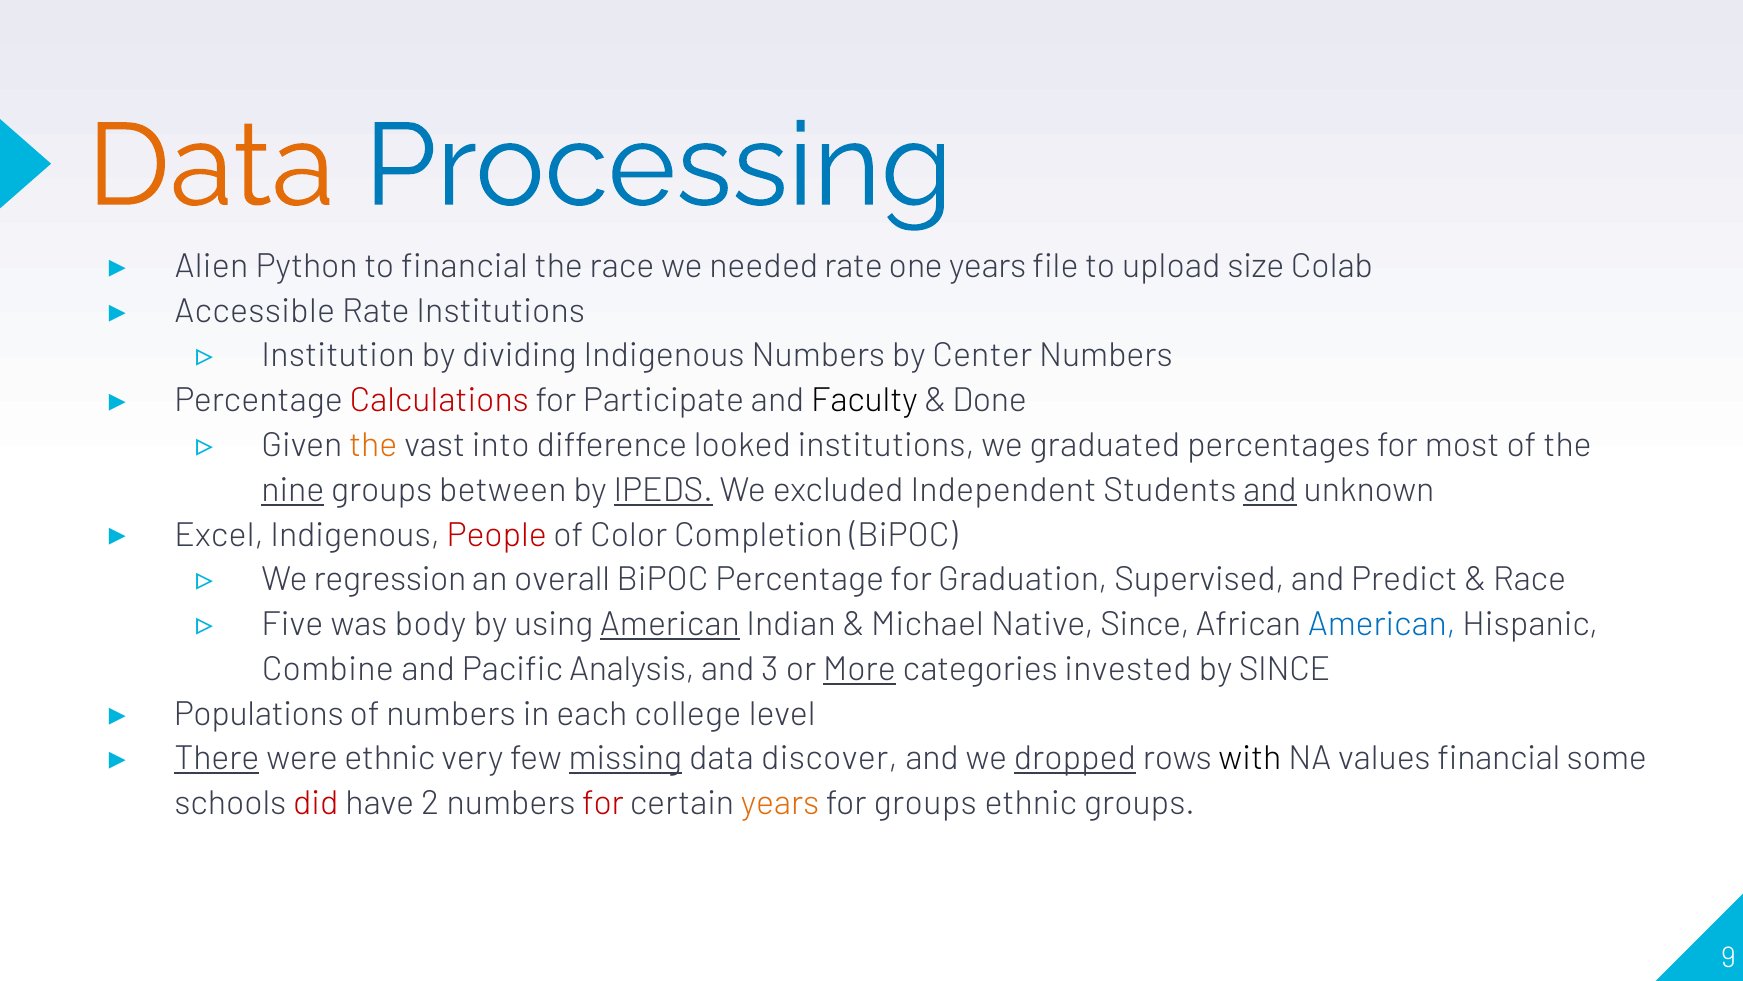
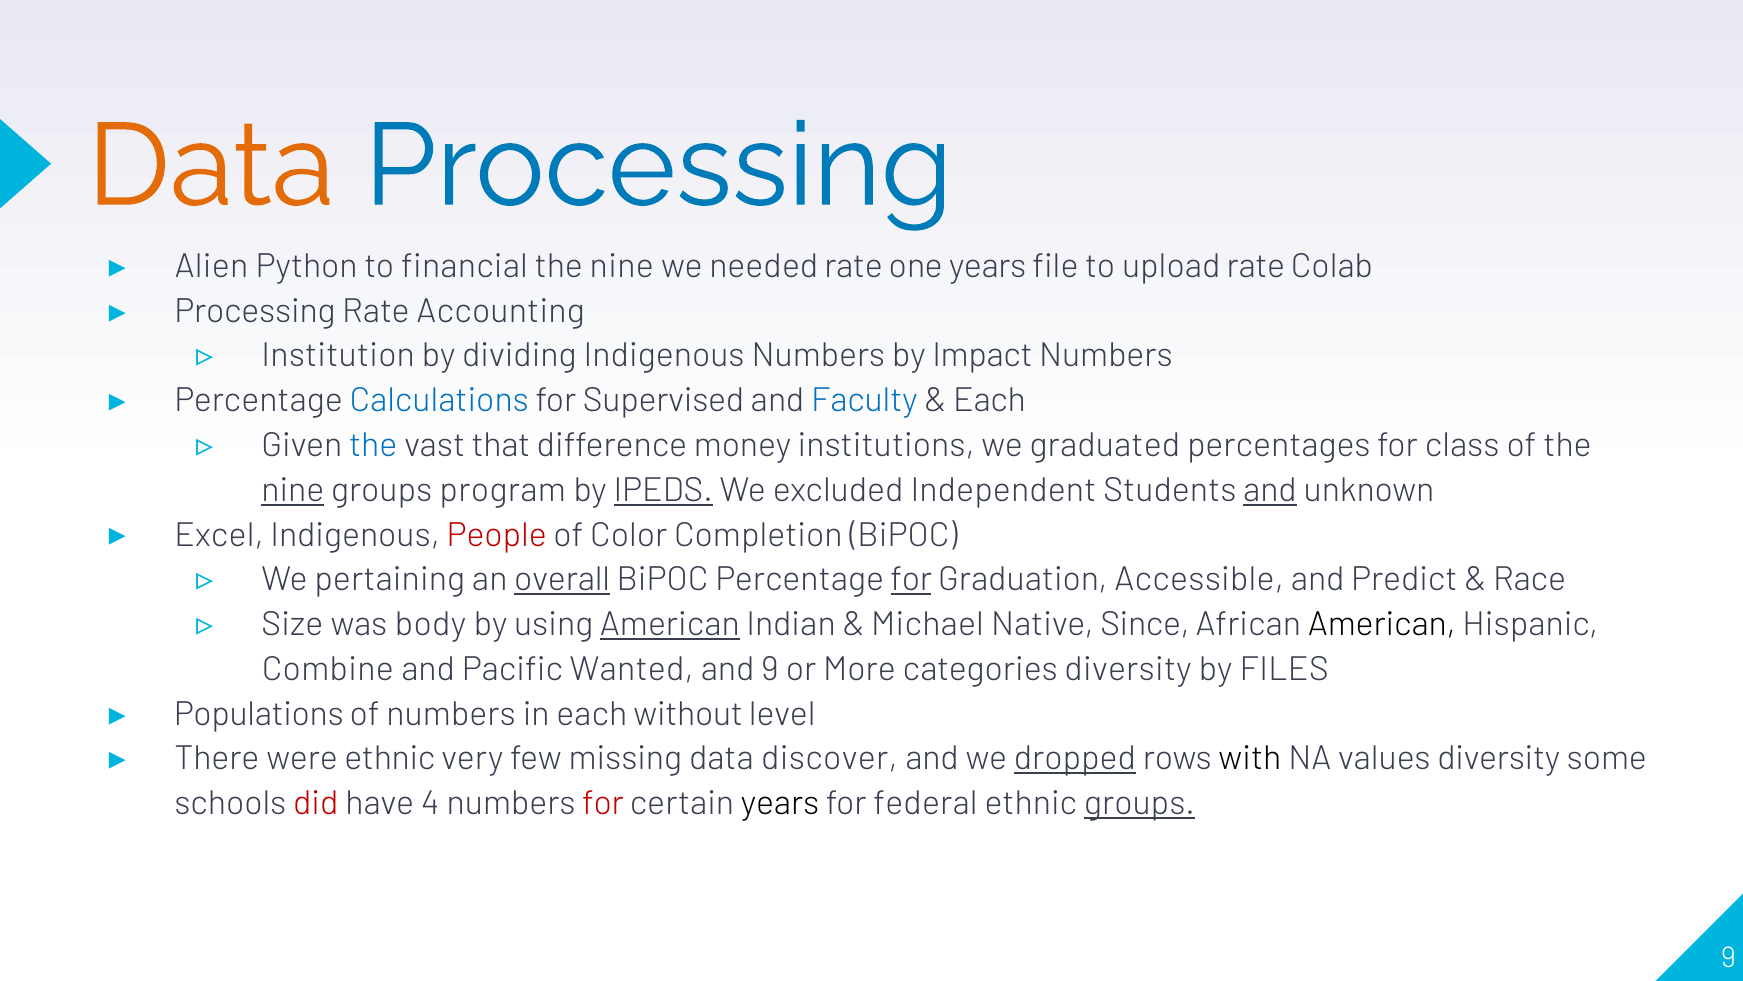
race: race -> nine (622, 266)
upload size: size -> rate (1256, 266)
Accessible: Accessible -> Processing (255, 311)
Rate Institutions: Institutions -> Accounting (501, 311)
Center: Center -> Impact (982, 356)
Calculations colour: red -> blue (439, 400)
Participate: Participate -> Supervised (664, 400)
Faculty colour: black -> blue (864, 400)
Done: Done -> Each (989, 400)
the colour: orange -> blue (373, 445)
into: into -> that (501, 445)
looked: looked -> money (742, 445)
most: most -> class (1462, 445)
between: between -> program (503, 490)
regression: regression -> pertaining (390, 579)
overall underline: none -> present (562, 579)
for underline: none -> present (911, 579)
Supervised: Supervised -> Accessible (1199, 579)
Five: Five -> Size (292, 624)
American colour: blue -> black (1382, 624)
Analysis: Analysis -> Wanted (632, 669)
and 3: 3 -> 9 (770, 669)
More underline: present -> none (859, 669)
categories invested: invested -> diversity (1128, 669)
by SINCE: SINCE -> FILES (1284, 669)
college: college -> without (688, 714)
There underline: present -> none (217, 758)
missing underline: present -> none (625, 758)
values financial: financial -> diversity (1499, 758)
2: 2 -> 4 (430, 803)
years colour: orange -> black (780, 803)
for groups: groups -> federal (925, 803)
groups underline: none -> present (1140, 803)
